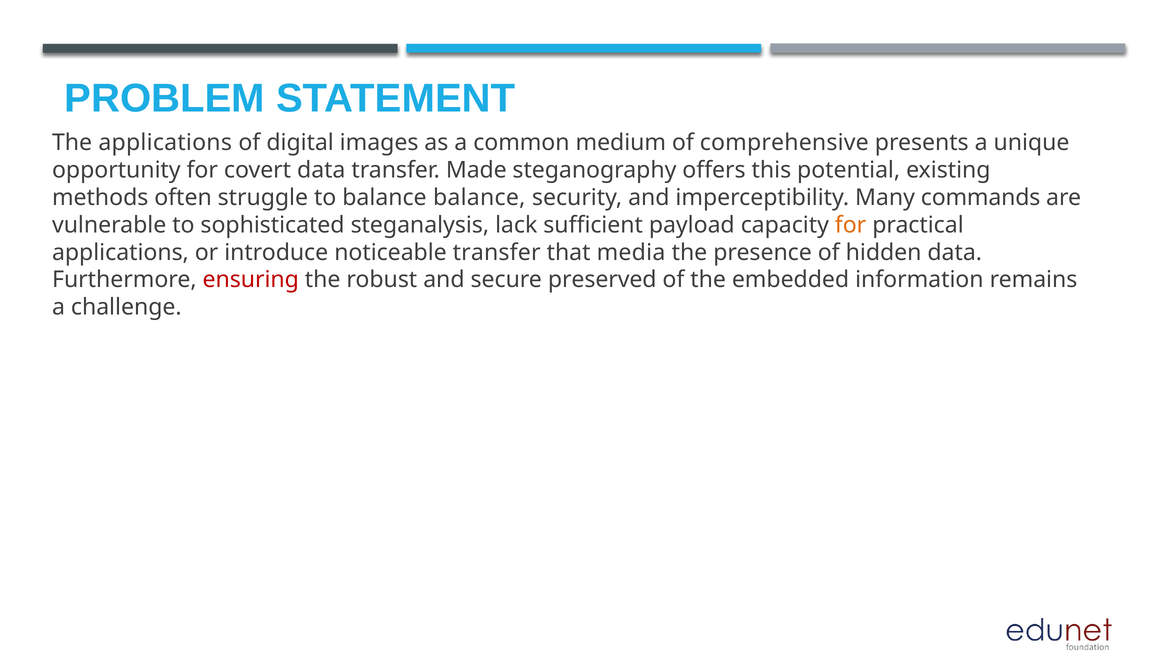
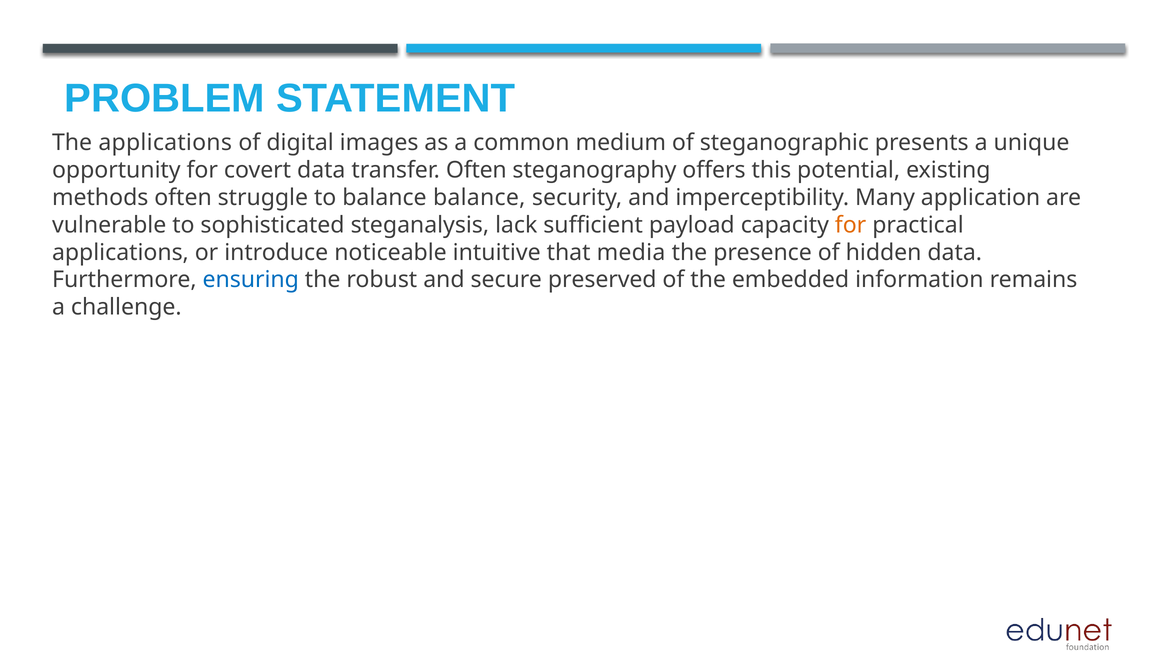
comprehensive: comprehensive -> steganographic (784, 143)
transfer Made: Made -> Often (476, 170)
commands: commands -> application (981, 198)
noticeable transfer: transfer -> intuitive (497, 252)
ensuring colour: red -> blue (251, 280)
